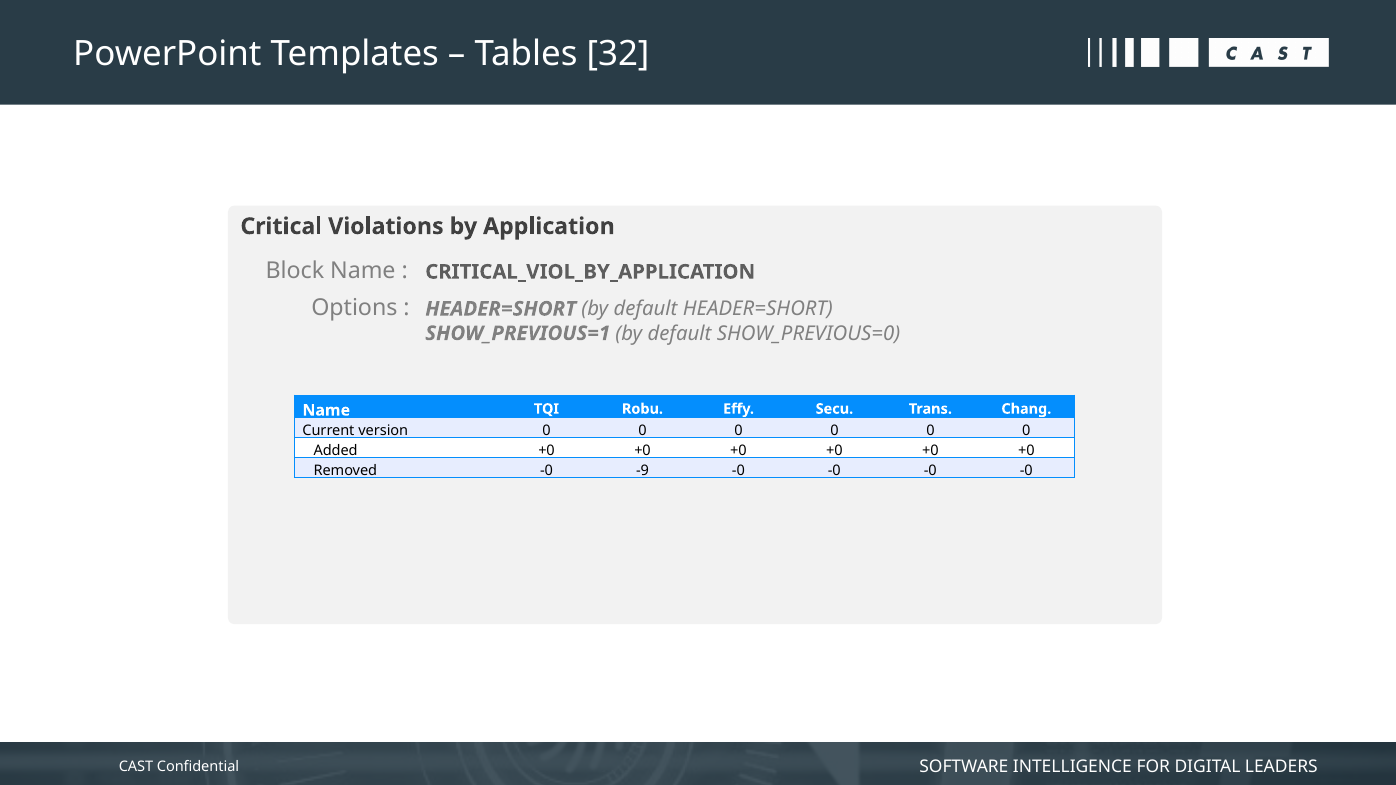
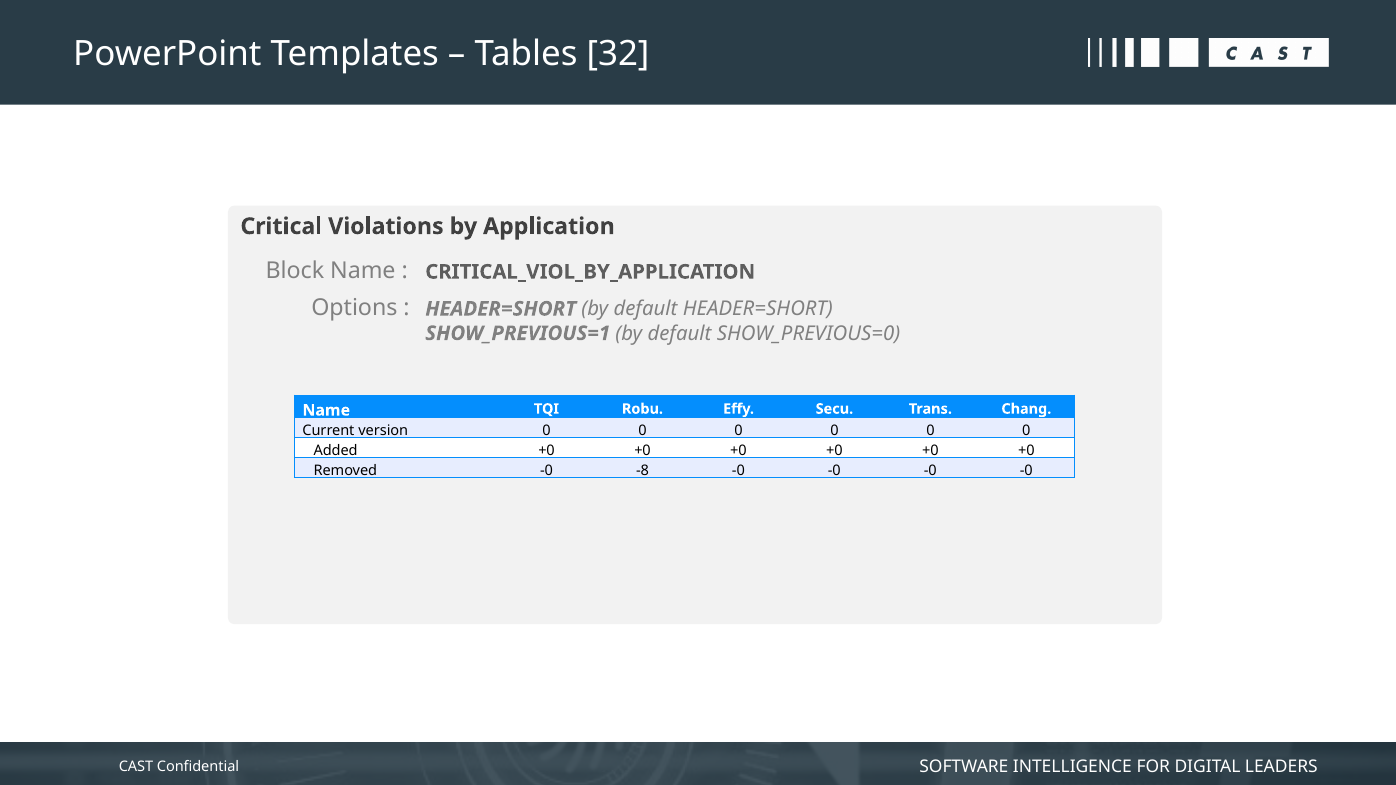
-9: -9 -> -8 (642, 471)
